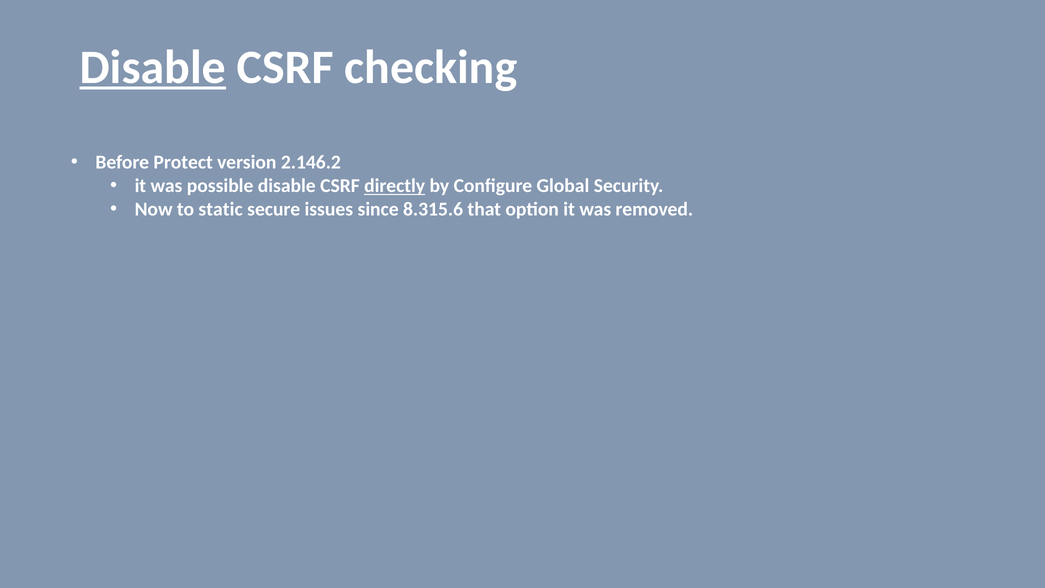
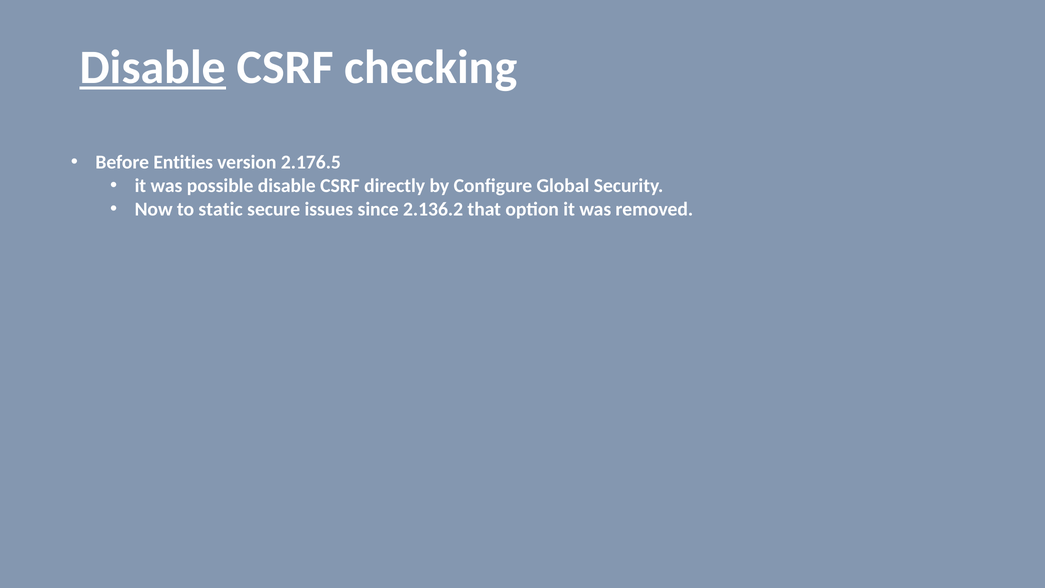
Protect: Protect -> Entities (183, 162)
2.146.2: 2.146.2 -> 2.176.5 (311, 162)
directly underline: present -> none (395, 186)
8.315.6: 8.315.6 -> 2.136.2 (433, 209)
